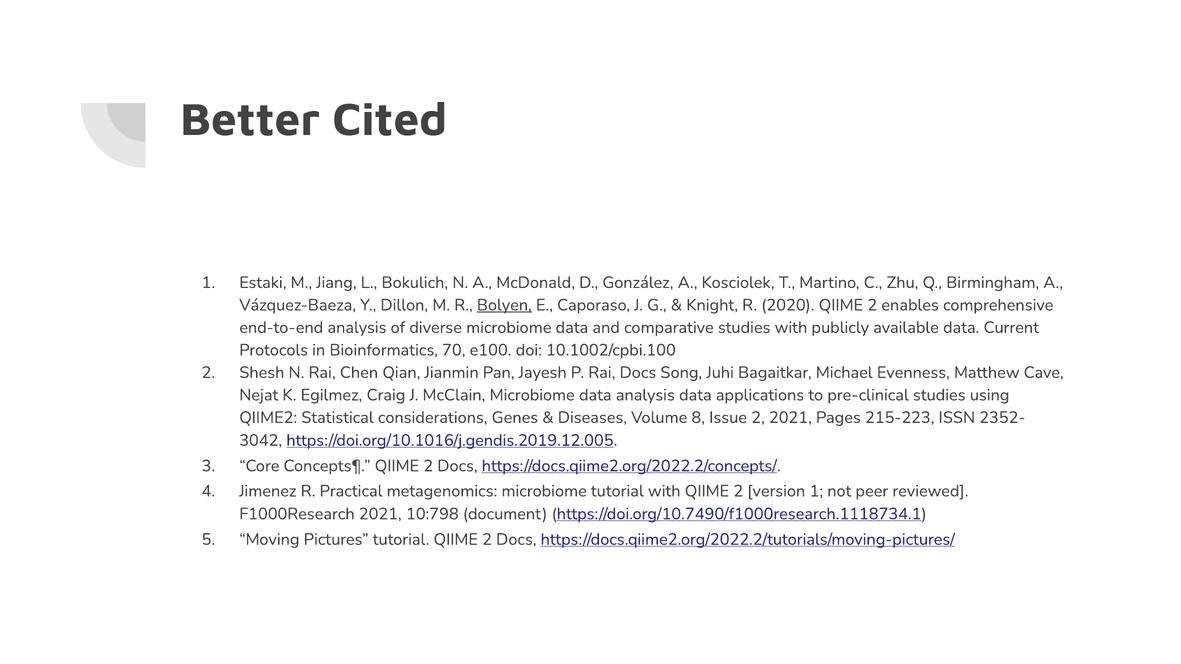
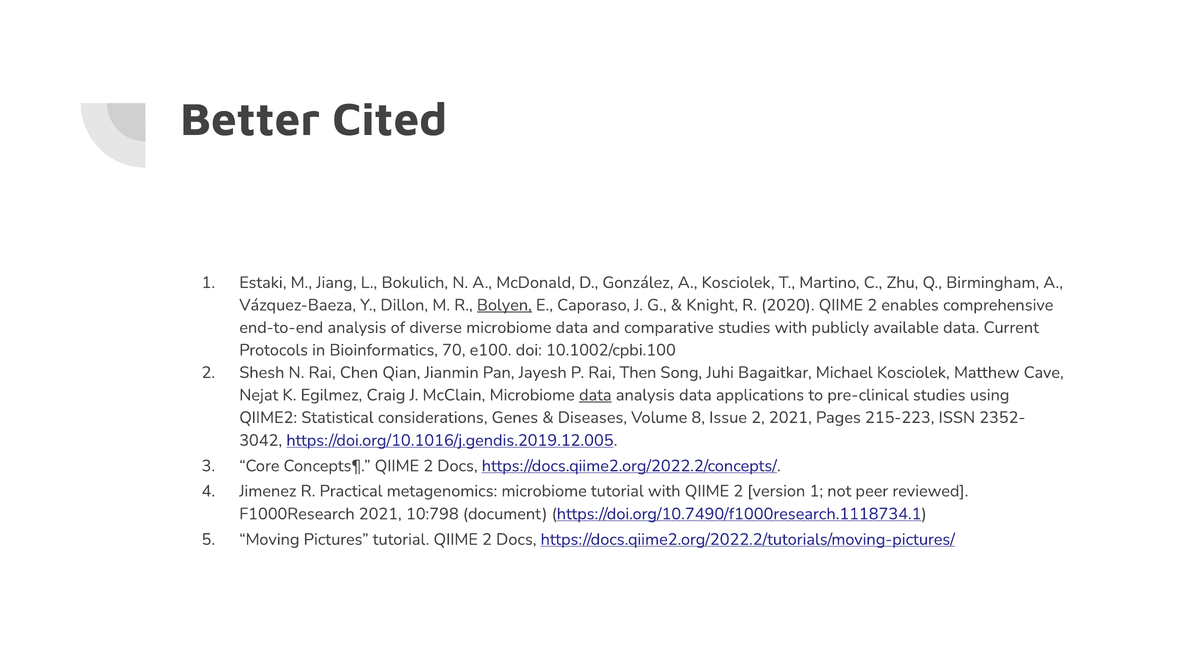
Rai Docs: Docs -> Then (638, 373)
Michael Evenness: Evenness -> Kosciolek (913, 373)
data underline: none -> present (595, 395)
